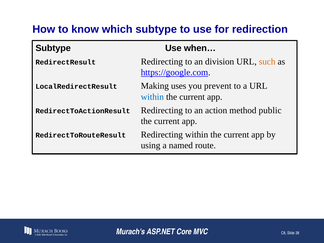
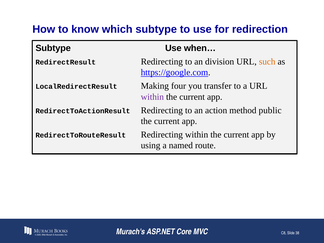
uses: uses -> four (179, 86)
prevent: prevent -> transfer (218, 86)
within colour: blue -> purple (152, 97)
